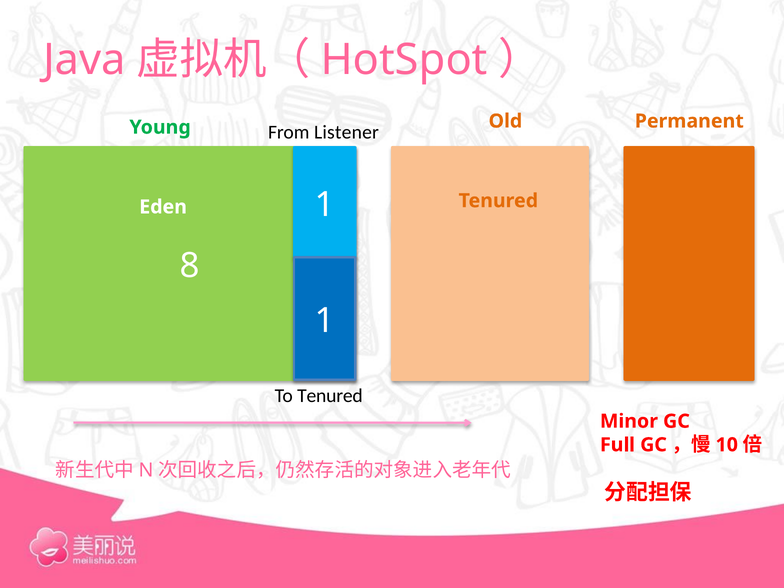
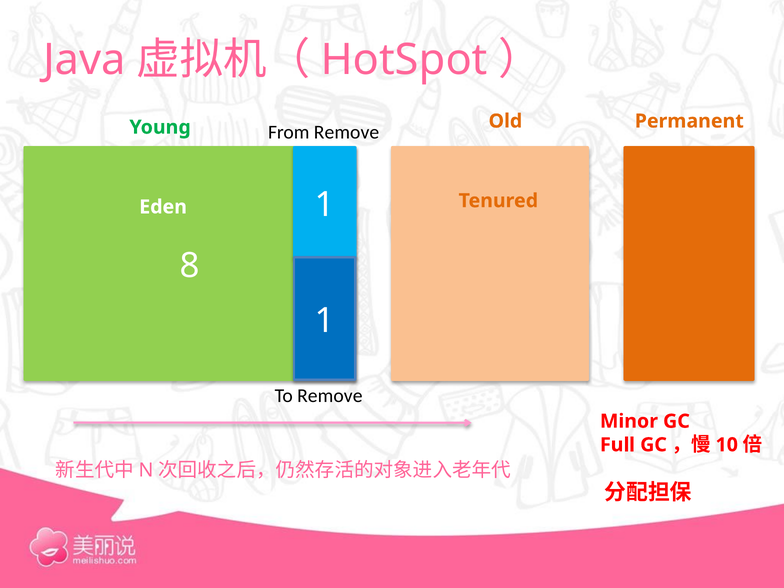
From Listener: Listener -> Remove (347, 132)
To Tenured: Tenured -> Remove (330, 396)
